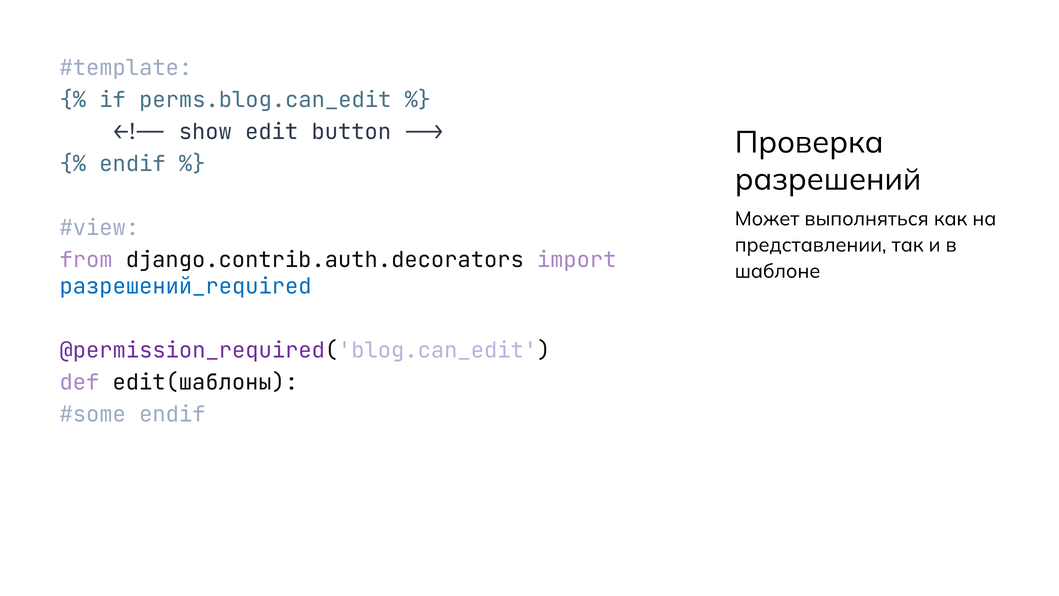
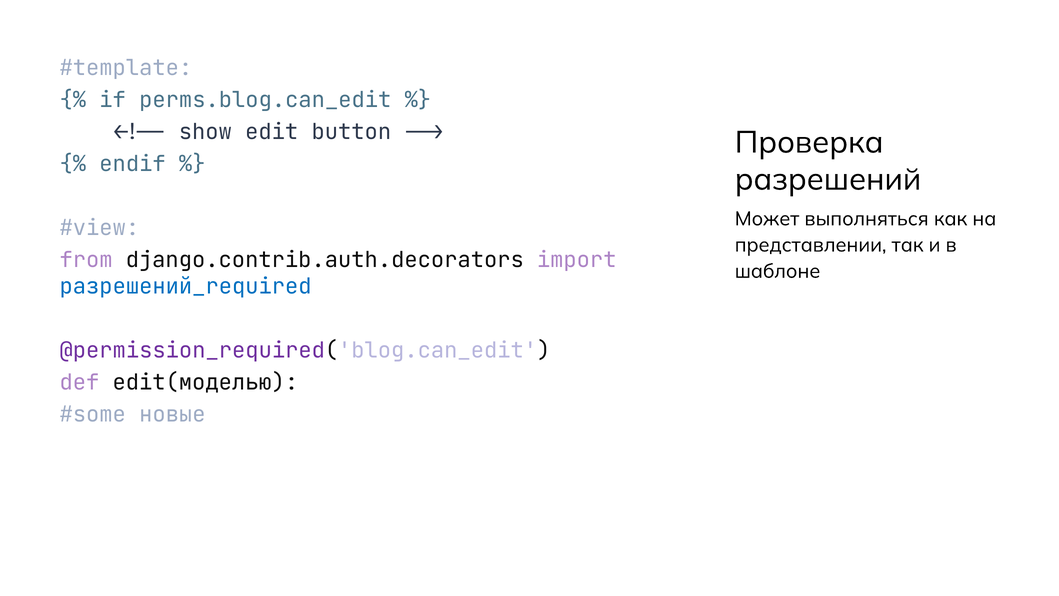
edit(шаблоны: edit(шаблоны -> edit(моделью (205, 382)
endif: endif -> новые (172, 414)
